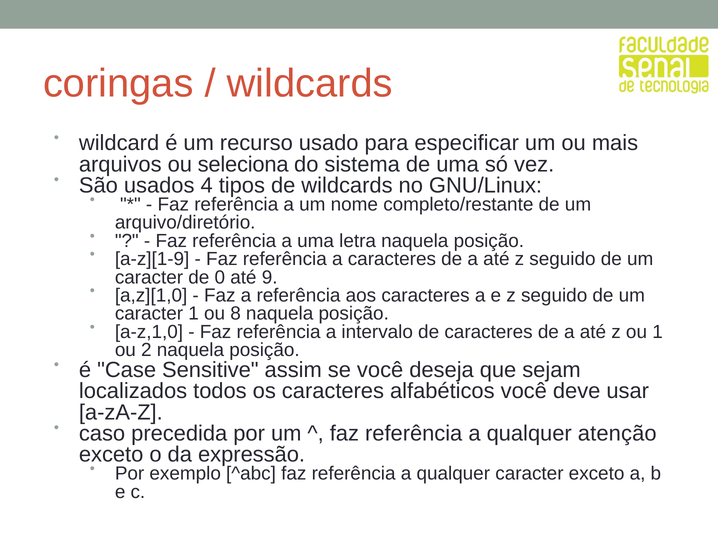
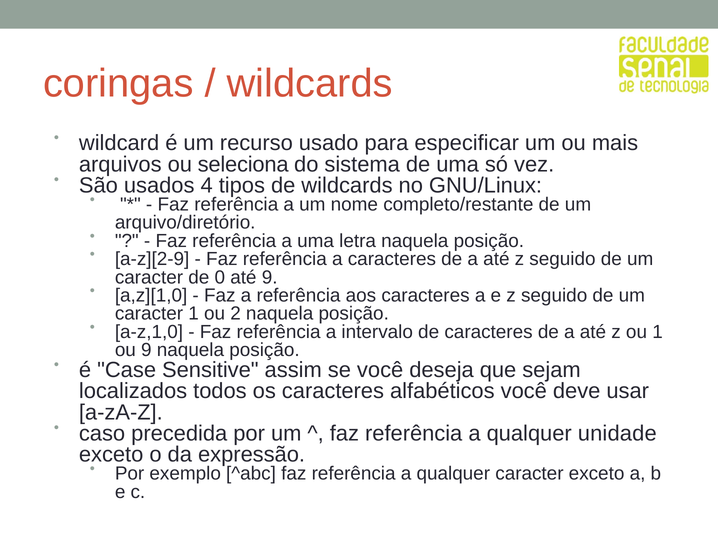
a-z][1-9: a-z][1-9 -> a-z][2-9 (152, 259)
8: 8 -> 2 (236, 313)
ou 2: 2 -> 9 (146, 350)
atenção: atenção -> unidade (617, 433)
